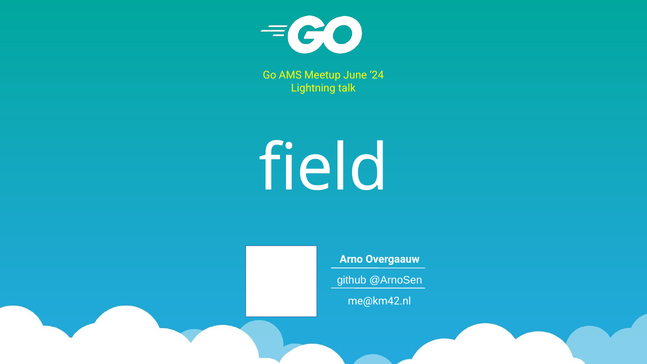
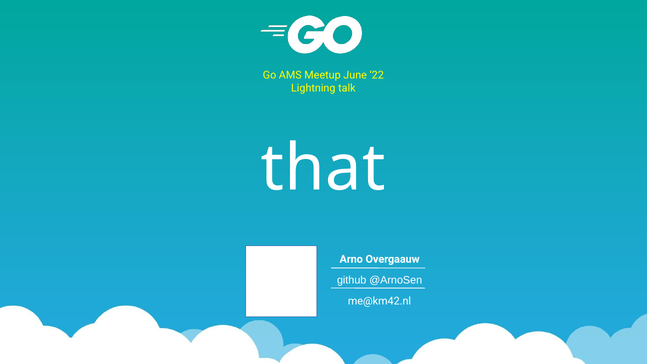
24: 24 -> 22 (377, 75)
field: field -> that (323, 168)
